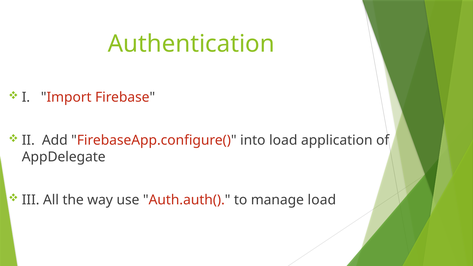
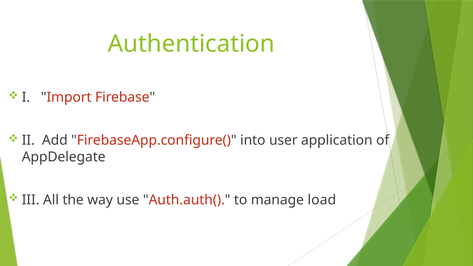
into load: load -> user (283, 140)
